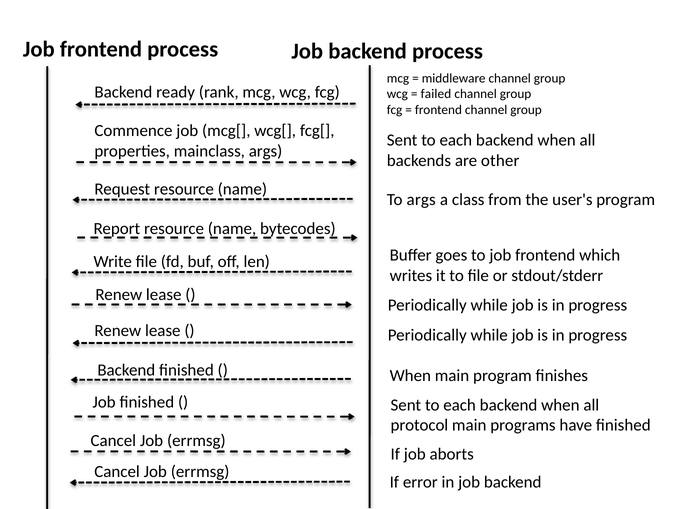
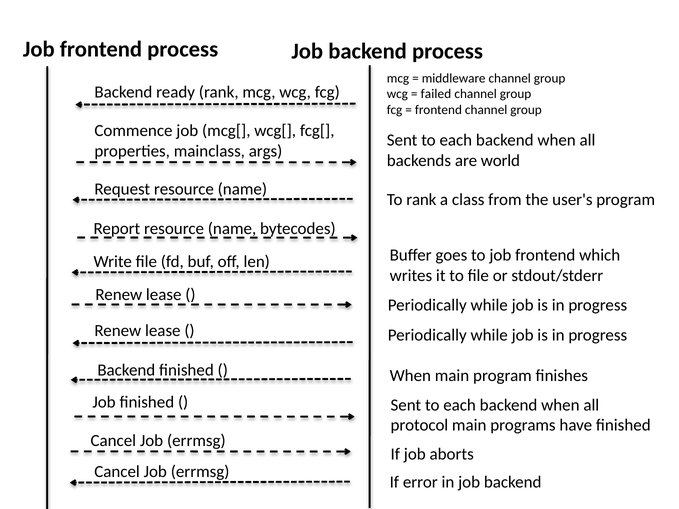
other: other -> world (500, 161)
To args: args -> rank (421, 200)
